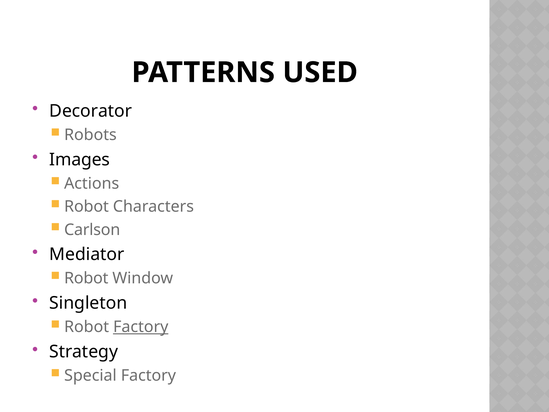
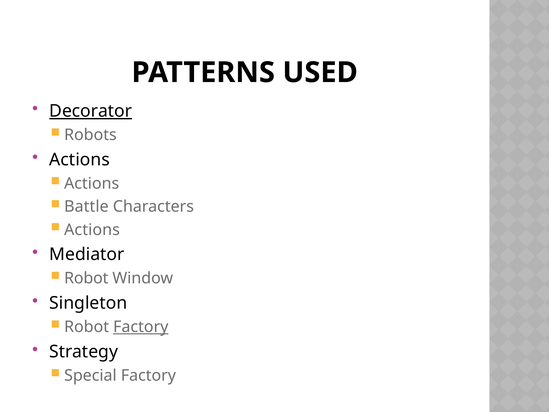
Decorator underline: none -> present (91, 111)
Images: Images -> Actions (80, 160)
Robot: Robot -> Battle (86, 207)
Carlson: Carlson -> Actions (92, 230)
